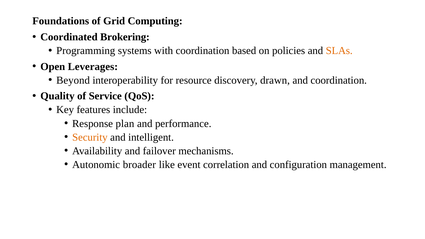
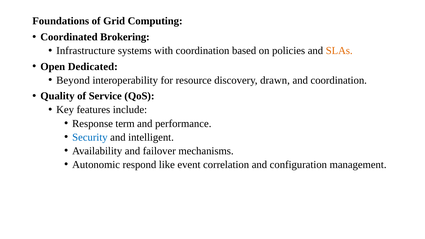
Programming: Programming -> Infrastructure (86, 51)
Leverages: Leverages -> Dedicated (93, 67)
plan: plan -> term (125, 124)
Security colour: orange -> blue (90, 137)
broader: broader -> respond (139, 165)
